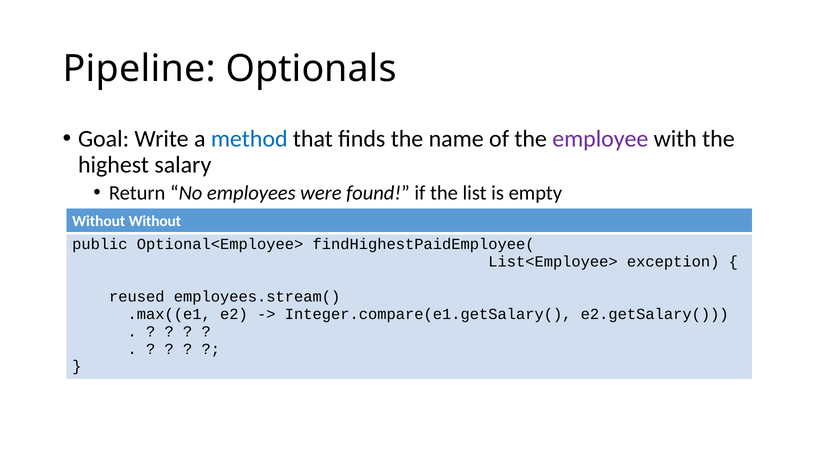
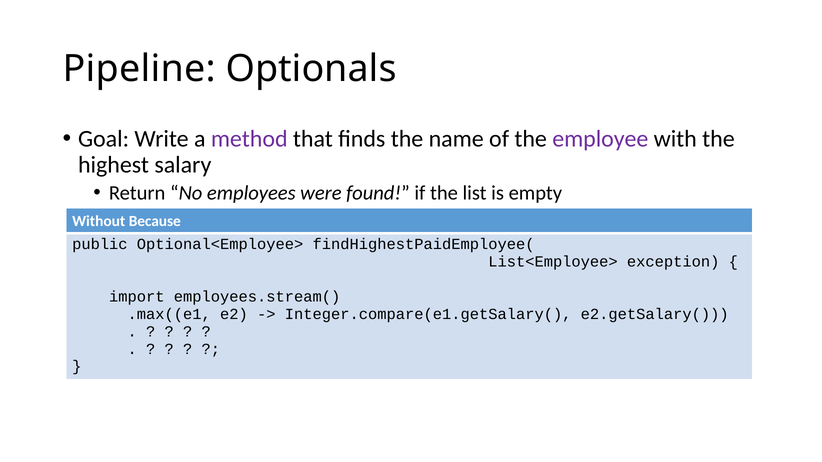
method colour: blue -> purple (249, 139)
Without Without: Without -> Because (155, 221)
reused: reused -> import (137, 297)
